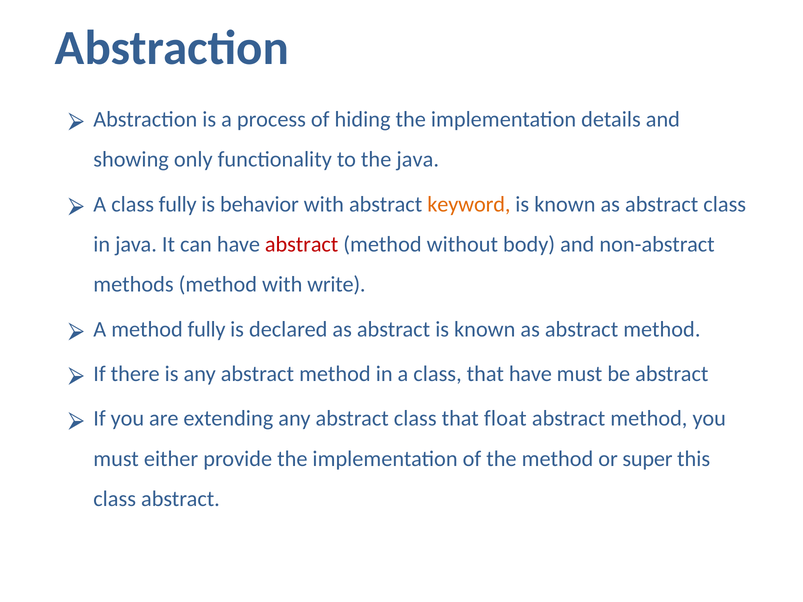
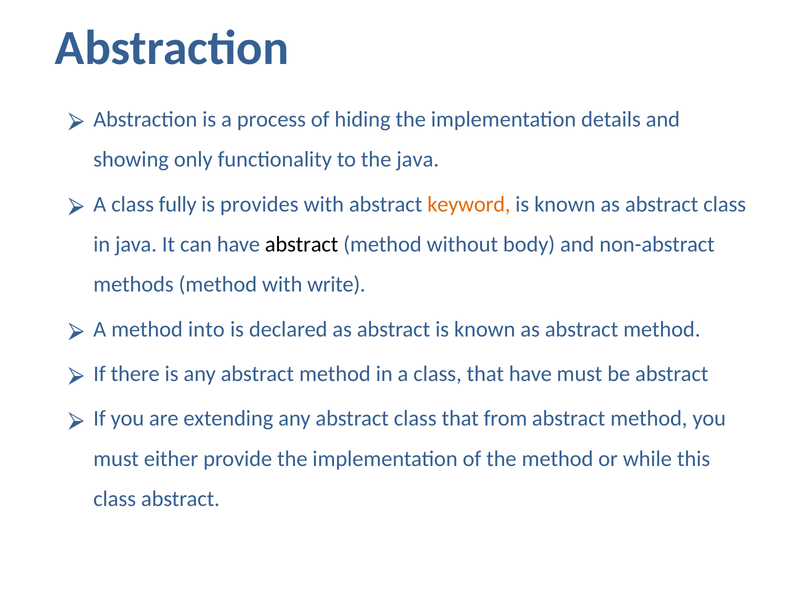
behavior: behavior -> provides (259, 204)
abstract colour: red -> black (302, 245)
method fully: fully -> into (206, 329)
float: float -> from (505, 419)
super: super -> while (647, 459)
